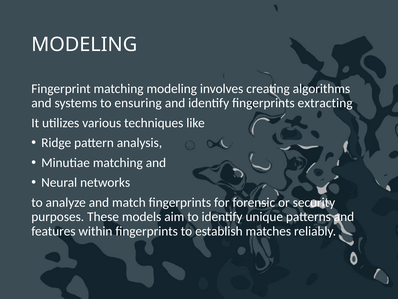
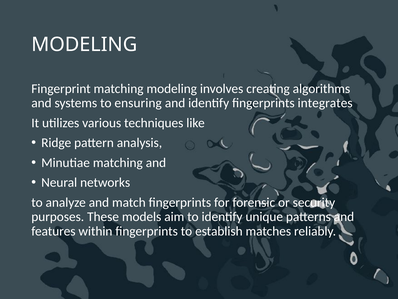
extracting: extracting -> integrates (325, 103)
